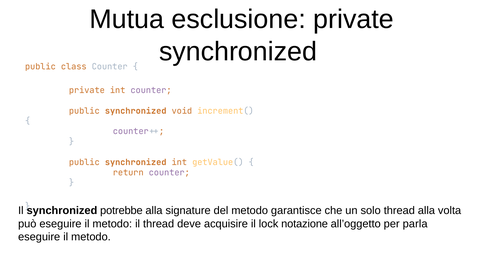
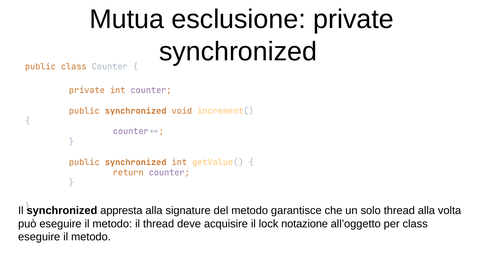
potrebbe: potrebbe -> appresta (121, 210)
per parla: parla -> class (415, 223)
